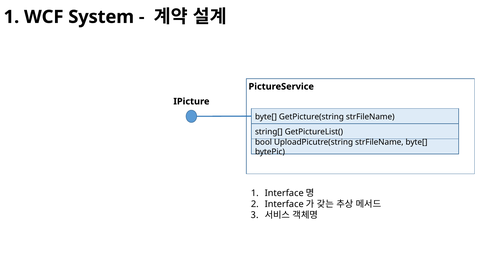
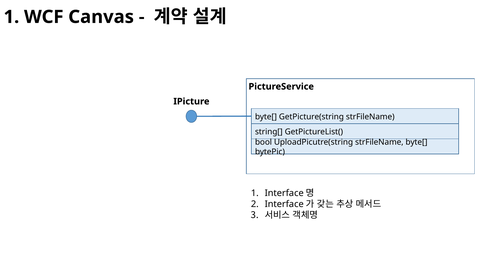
System: System -> Canvas (101, 17)
